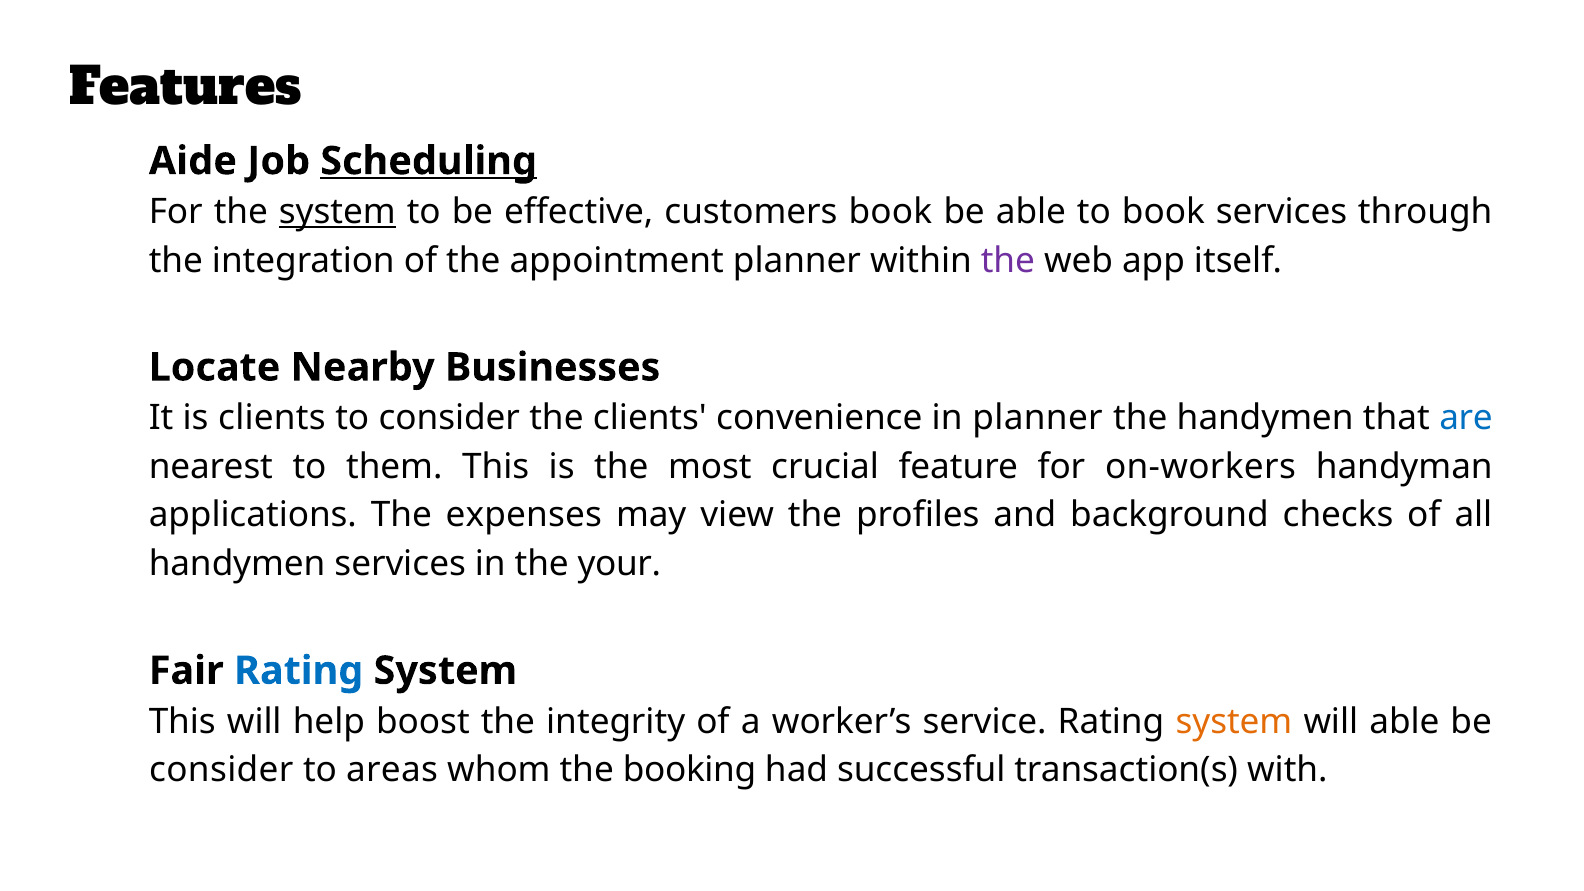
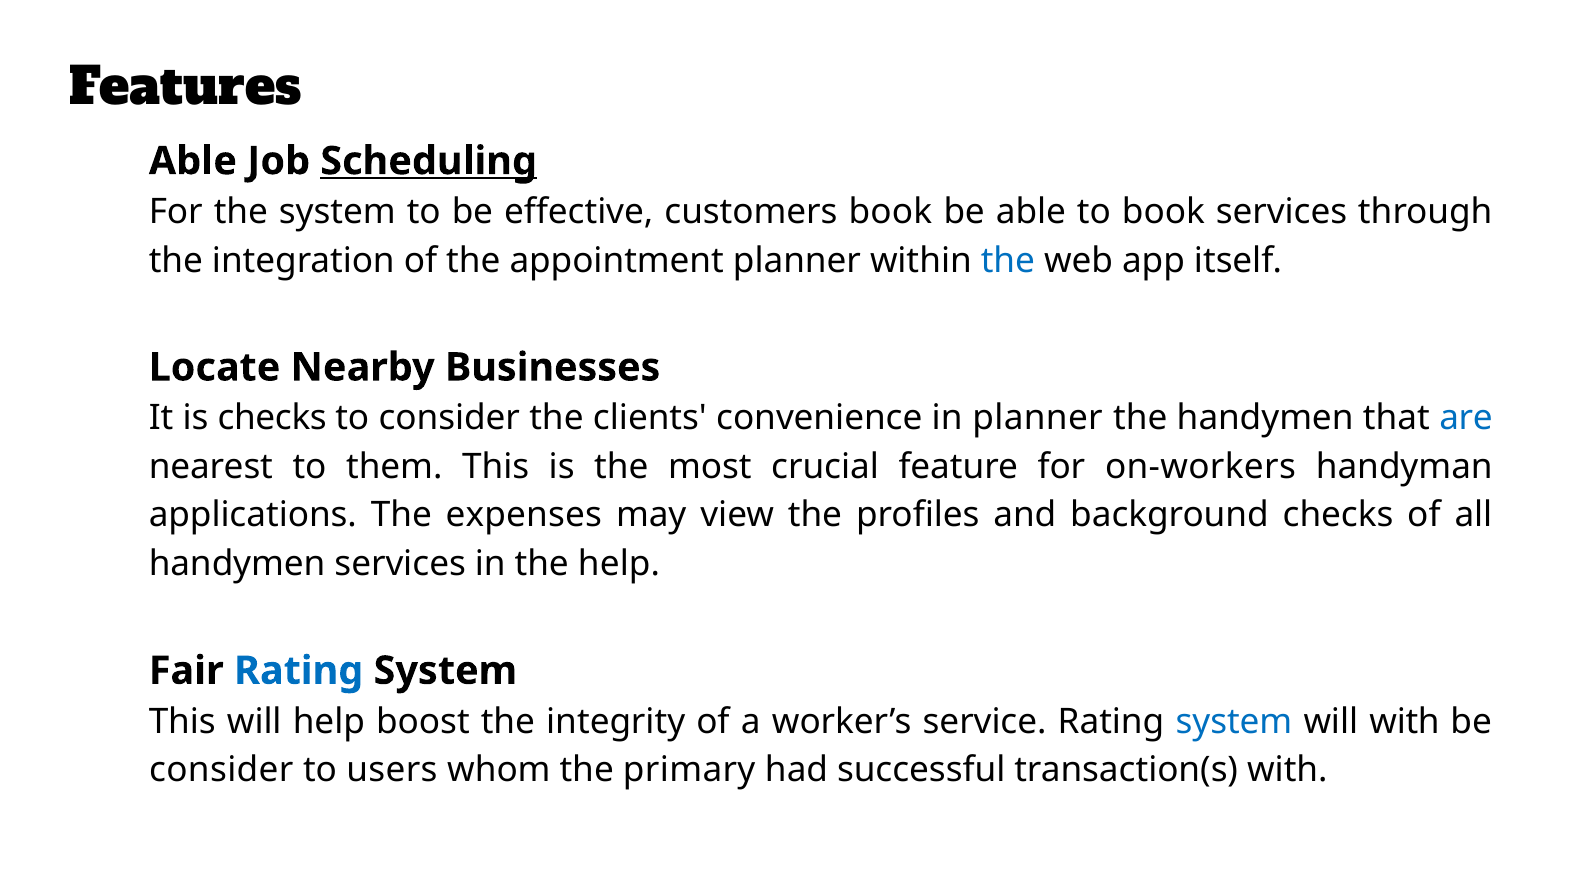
Aide: Aide -> Able (193, 161)
system underline: present -> none (337, 212)
the colour: purple -> blue (1008, 261)
is clients: clients -> checks (272, 418)
the your: your -> help (619, 564)
system colour: orange -> blue (1234, 722)
will able: able -> with (1405, 722)
areas: areas -> users (392, 770)
booking: booking -> primary (689, 770)
